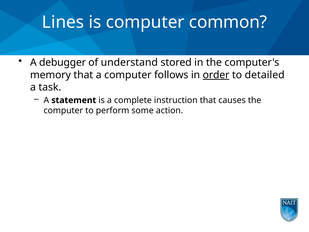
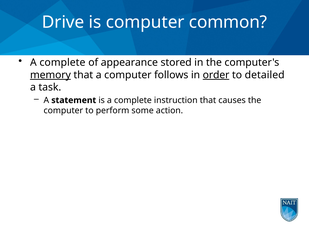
Lines: Lines -> Drive (63, 22)
debugger: debugger -> complete (62, 62)
understand: understand -> appearance (129, 62)
memory underline: none -> present (50, 75)
